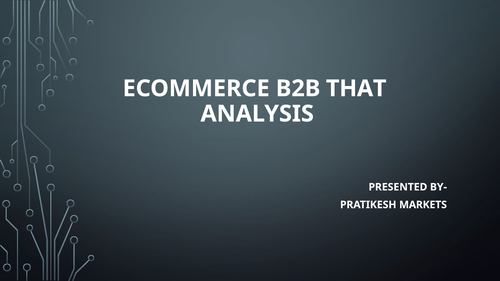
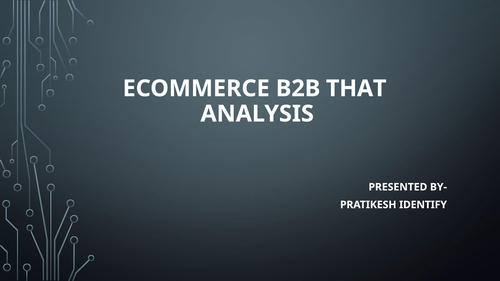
MARKETS: MARKETS -> IDENTIFY (423, 205)
